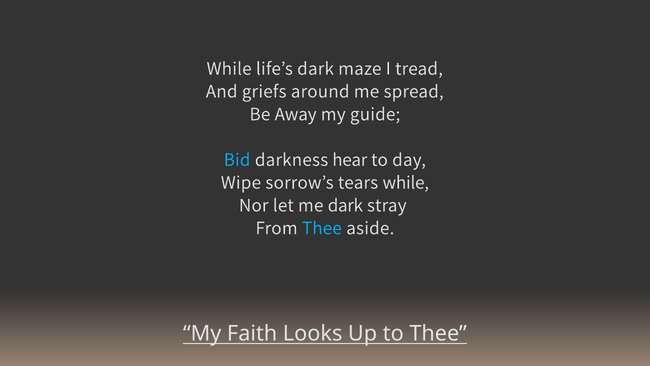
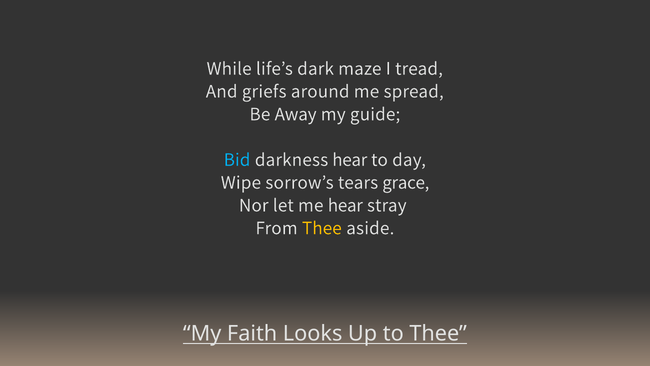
tears while: while -> grace (406, 182)
me dark: dark -> hear (345, 205)
Thee colour: light blue -> yellow (322, 228)
